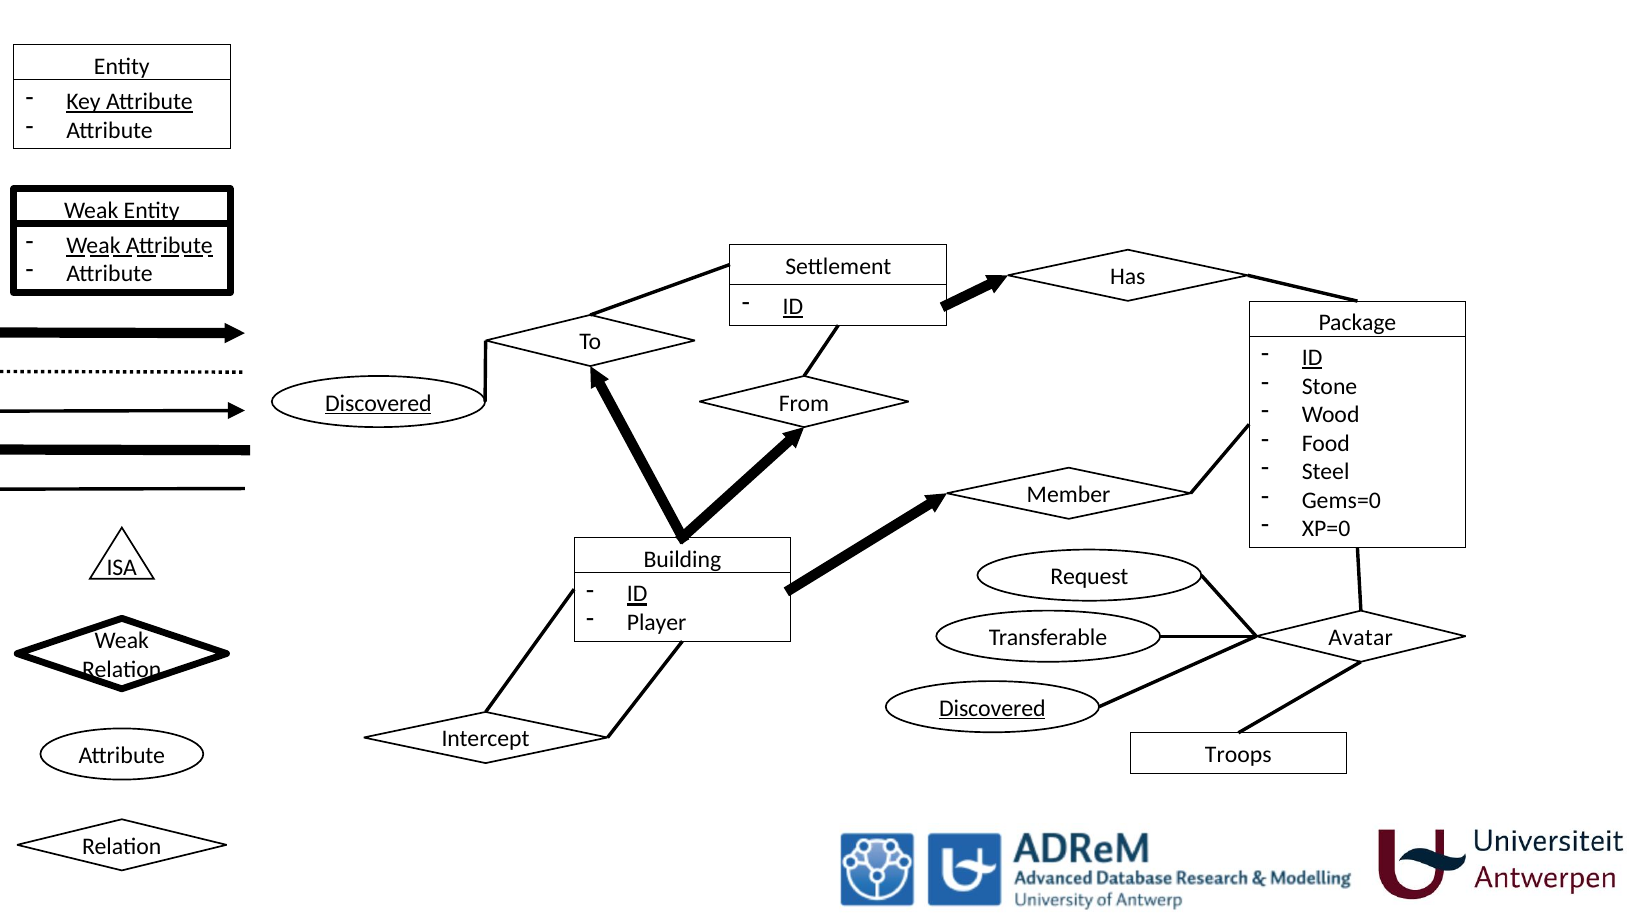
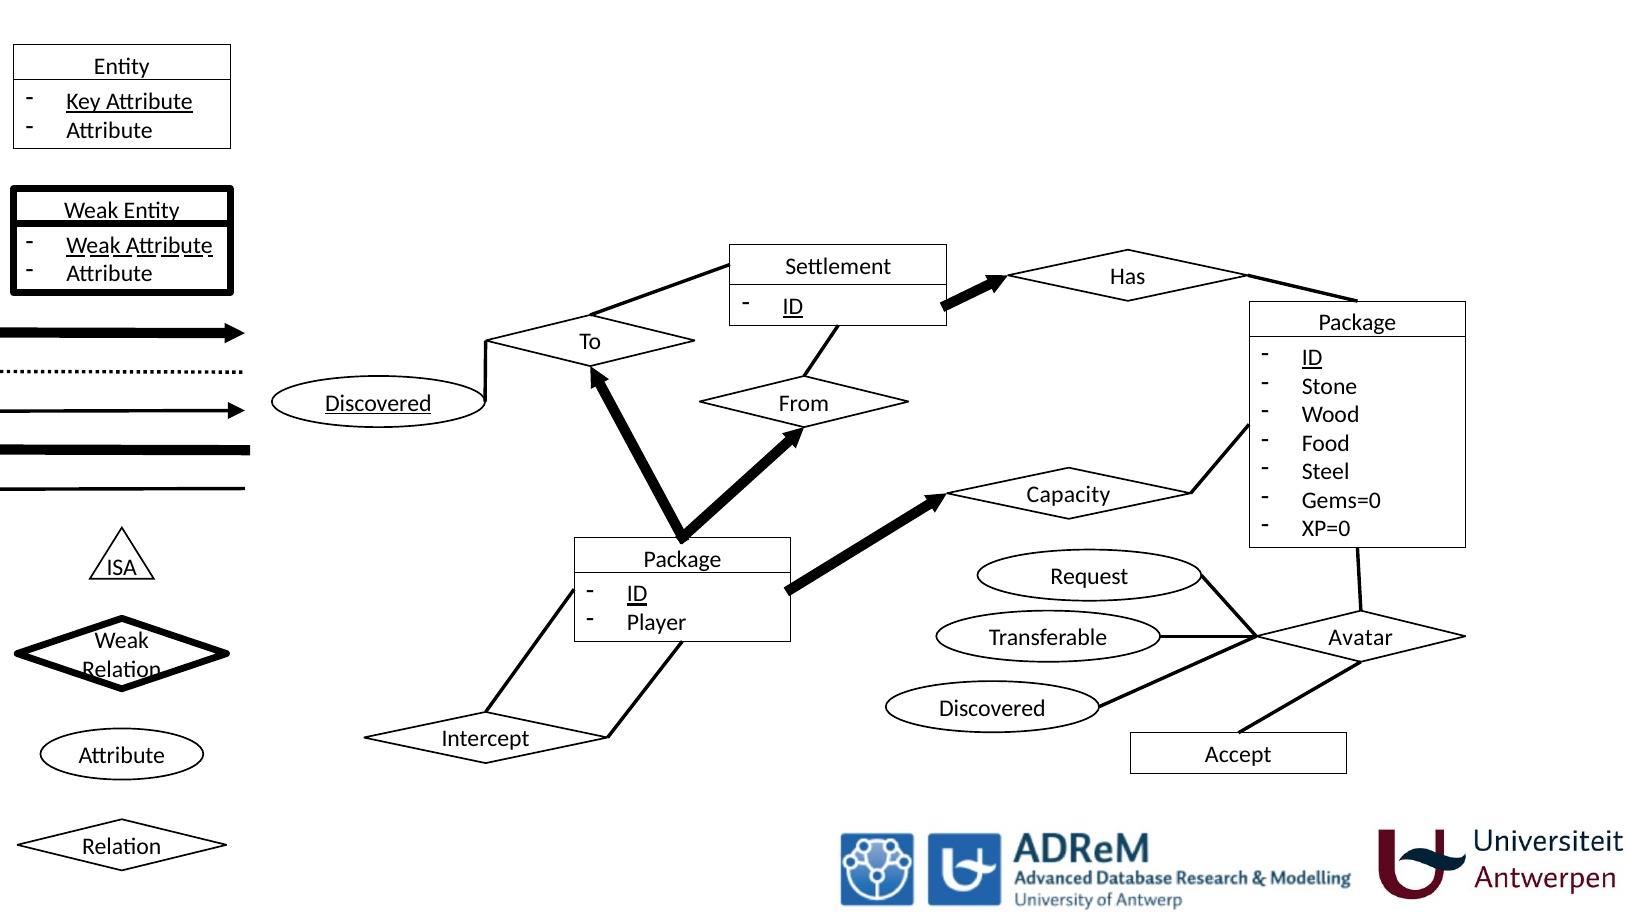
Member: Member -> Capacity (1069, 495)
Building: Building -> Package (682, 559)
Discovered underline: present -> none (992, 709)
Troops: Troops -> Accept (1238, 755)
